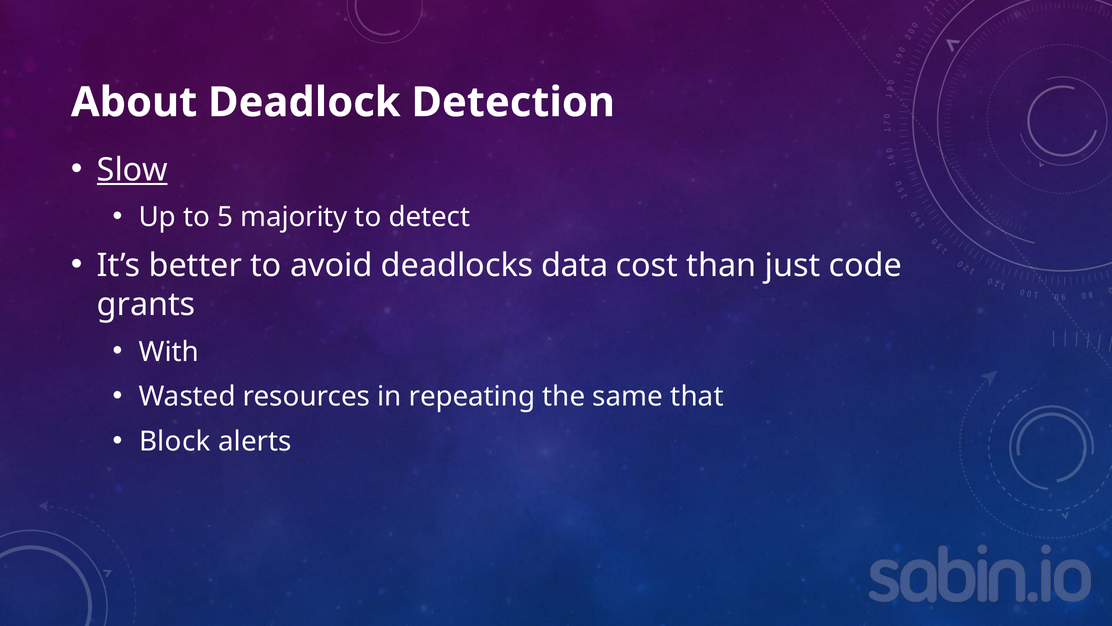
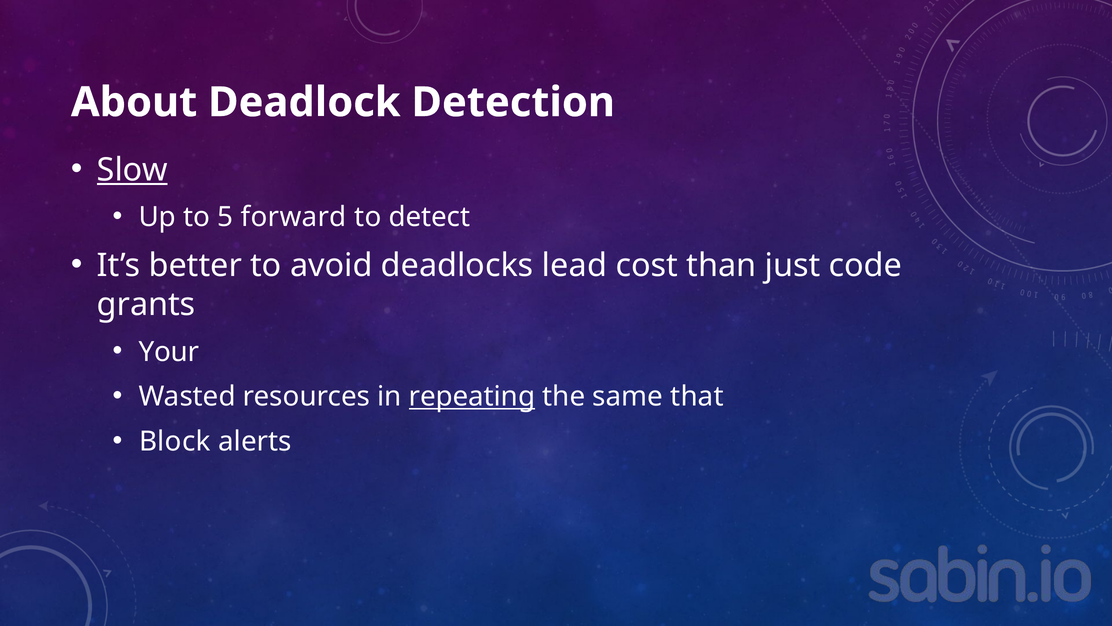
majority: majority -> forward (294, 217)
data: data -> lead (574, 265)
With: With -> Your (169, 352)
repeating underline: none -> present (472, 396)
